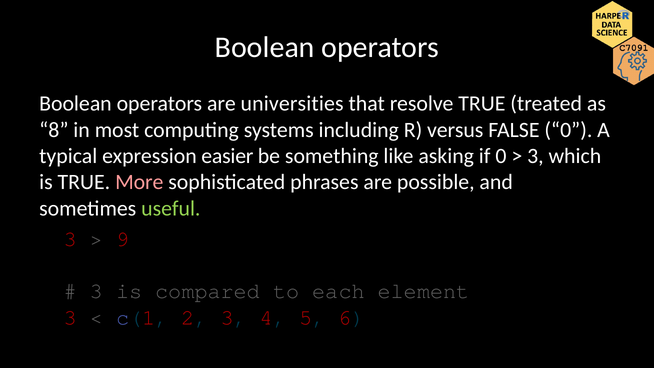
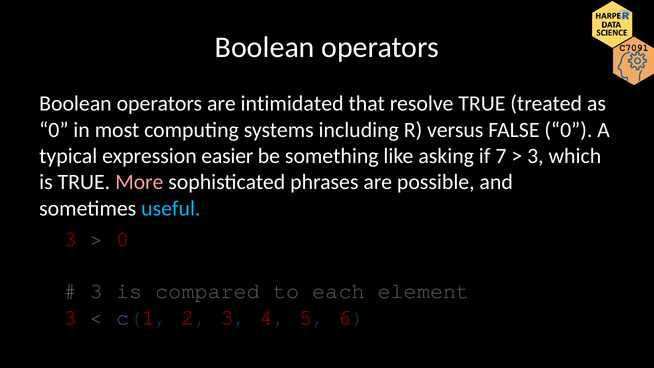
universities: universities -> intimidated (292, 104)
8: 8 -> 0 (54, 130)
if 0: 0 -> 7 (501, 156)
useful colour: light green -> light blue (171, 208)
9: 9 -> 0 (123, 239)
